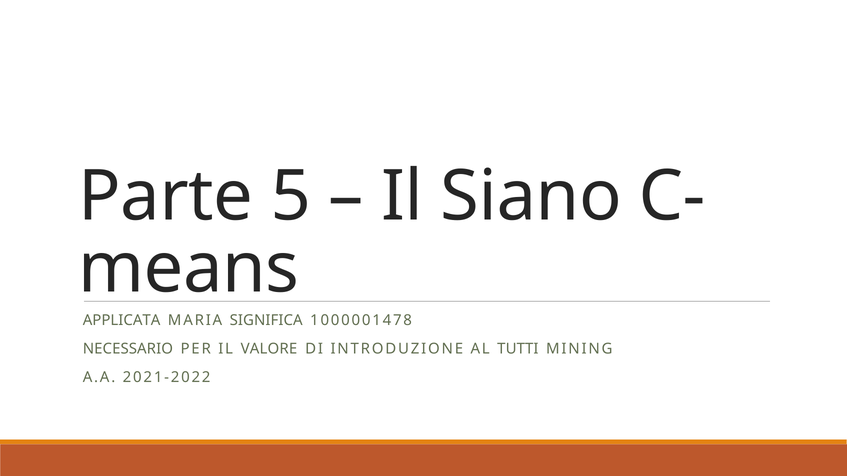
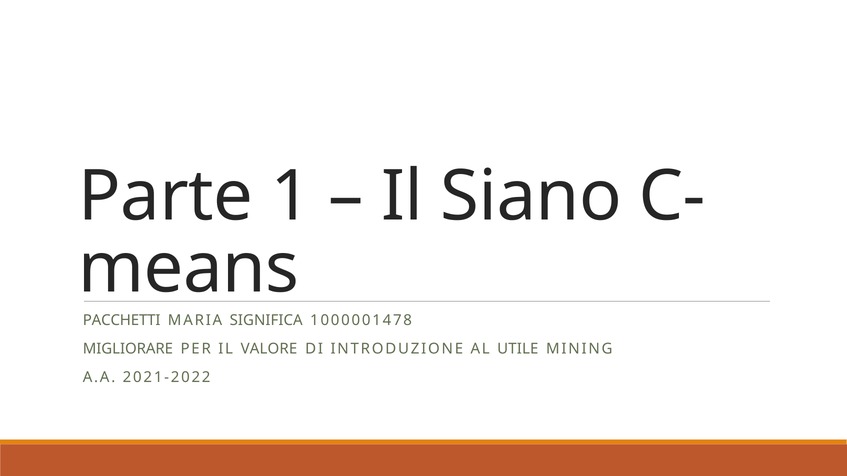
5: 5 -> 1 (291, 197)
APPLICATA: APPLICATA -> PACCHETTI (122, 321)
NECESSARIO: NECESSARIO -> MIGLIORARE (128, 349)
TUTTI: TUTTI -> UTILE (518, 349)
